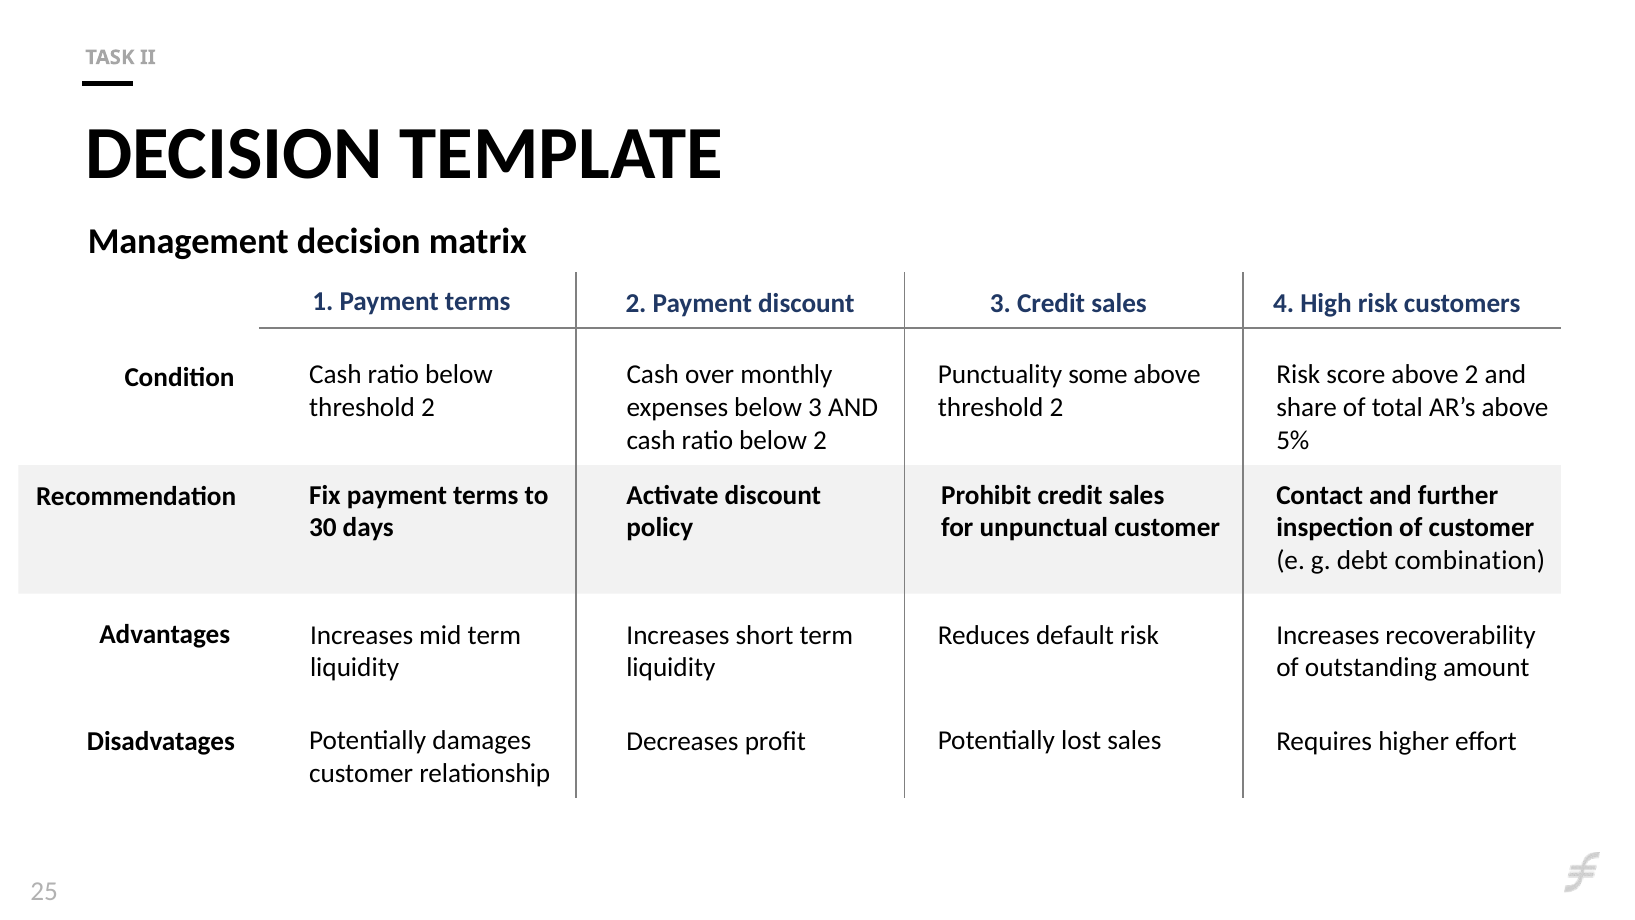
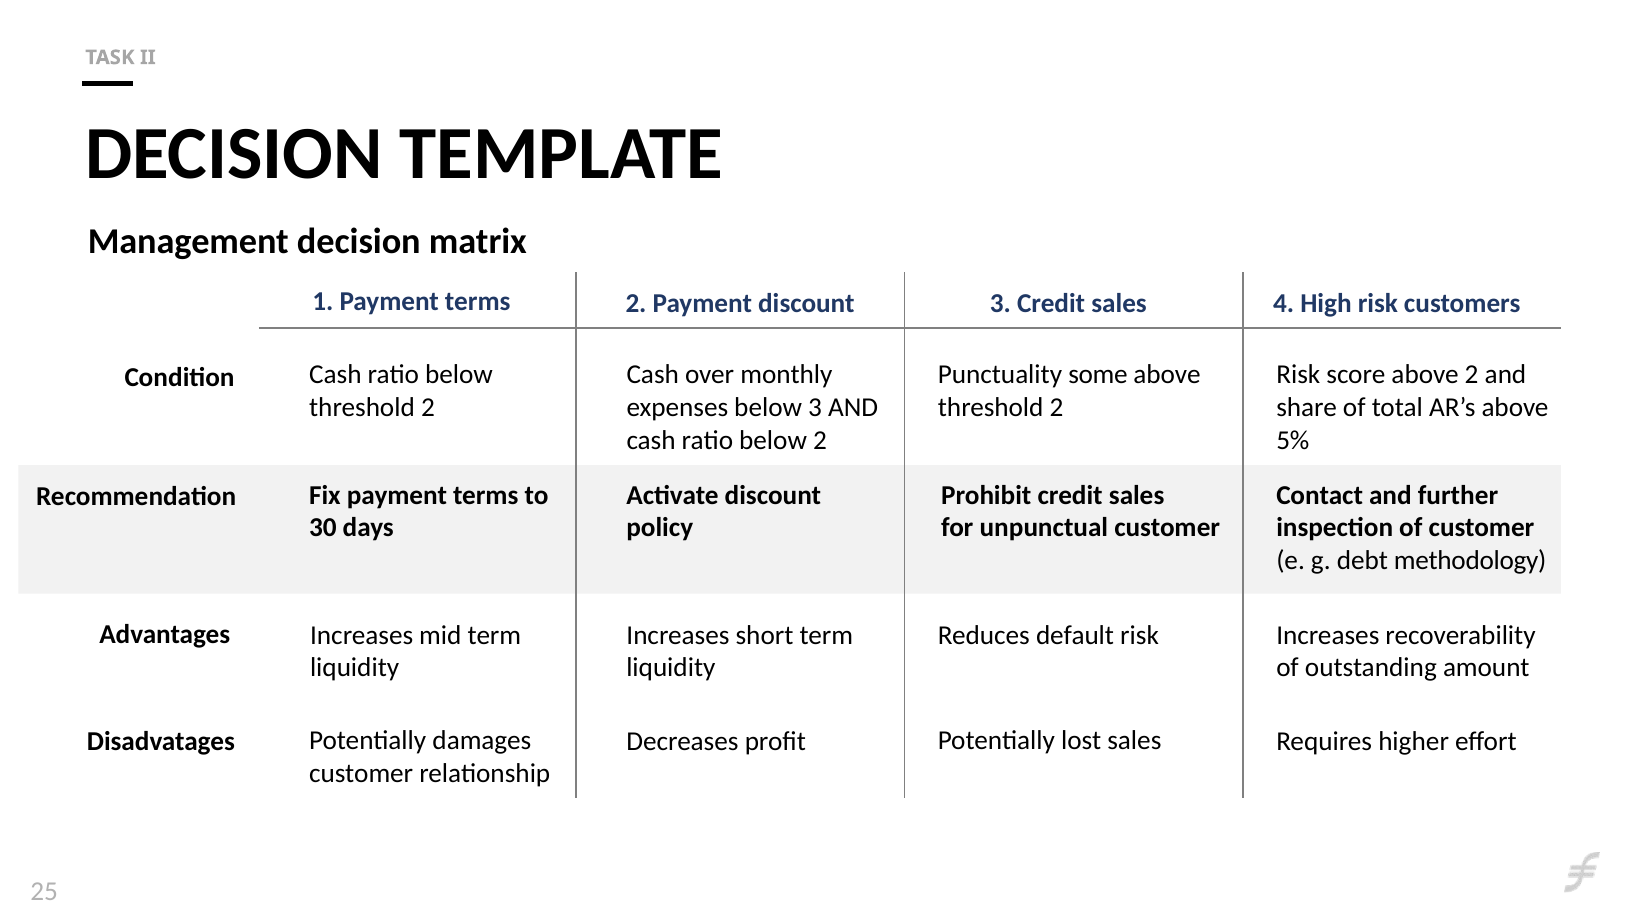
combination: combination -> methodology (1470, 560)
